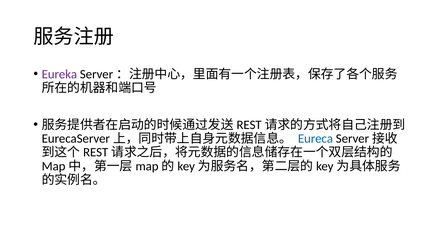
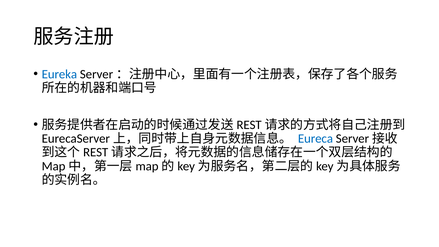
Eureka colour: purple -> blue (59, 74)
